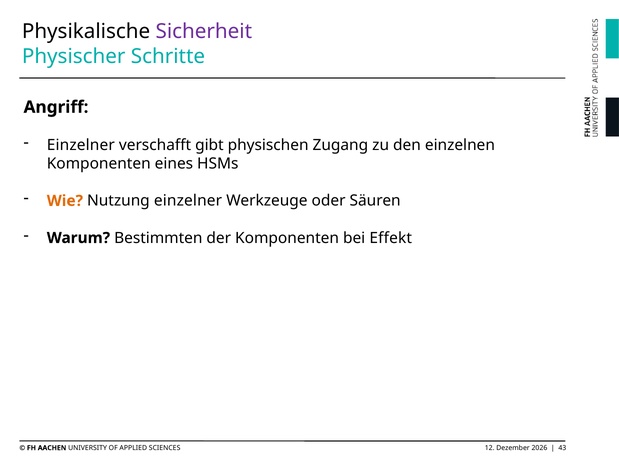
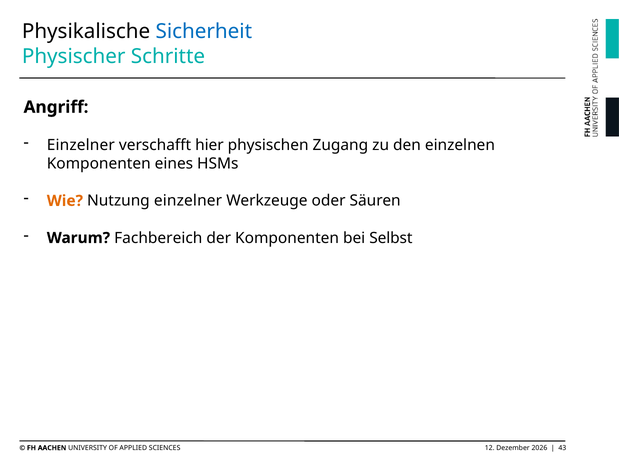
Sicherheit colour: purple -> blue (204, 31)
gibt: gibt -> hier (209, 145)
Bestimmten: Bestimmten -> Fachbereich (158, 238)
Effekt: Effekt -> Selbst (391, 238)
